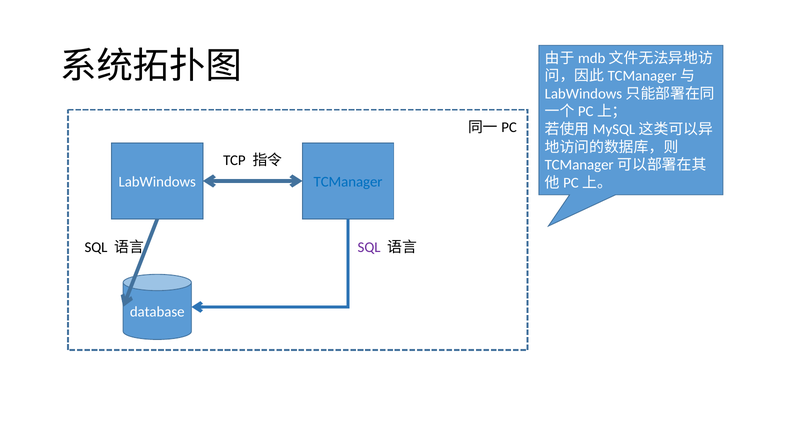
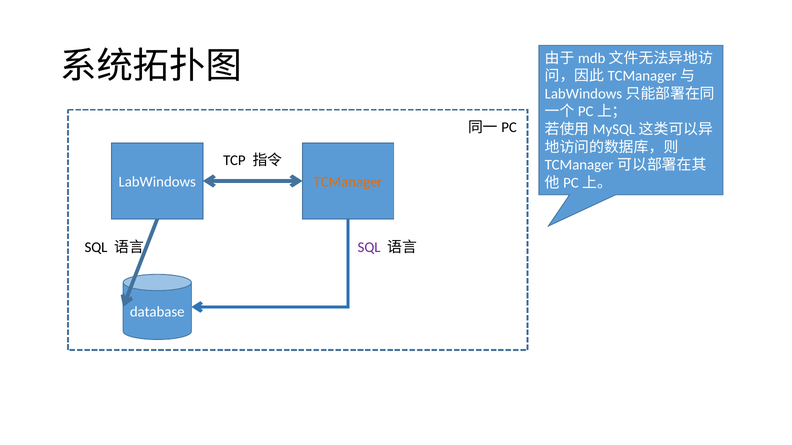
TCManager colour: blue -> orange (348, 182)
